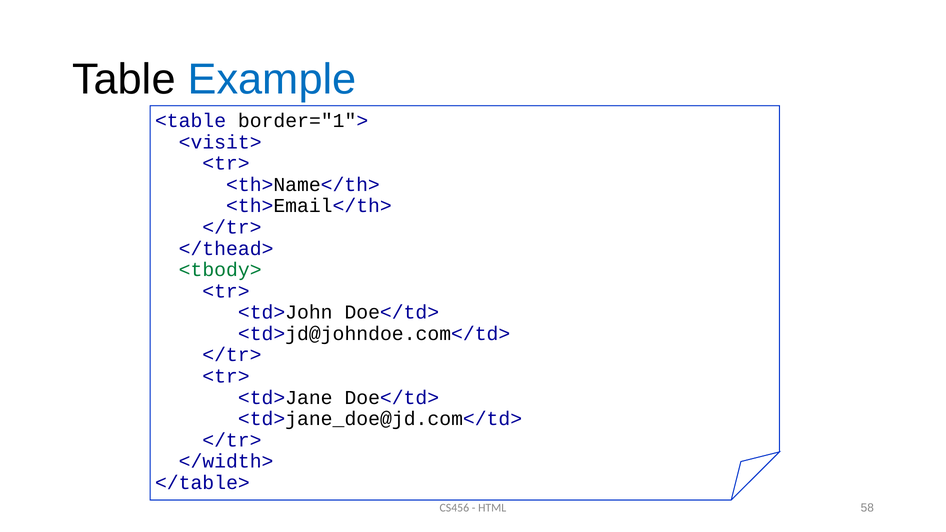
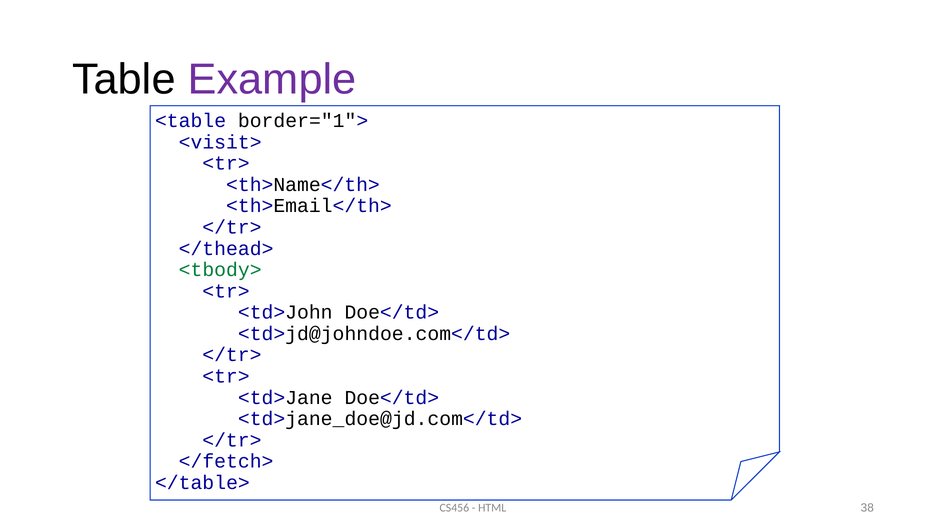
Example colour: blue -> purple (272, 79)
</width>: </width> -> </fetch> (226, 461)
58: 58 -> 38 (867, 508)
